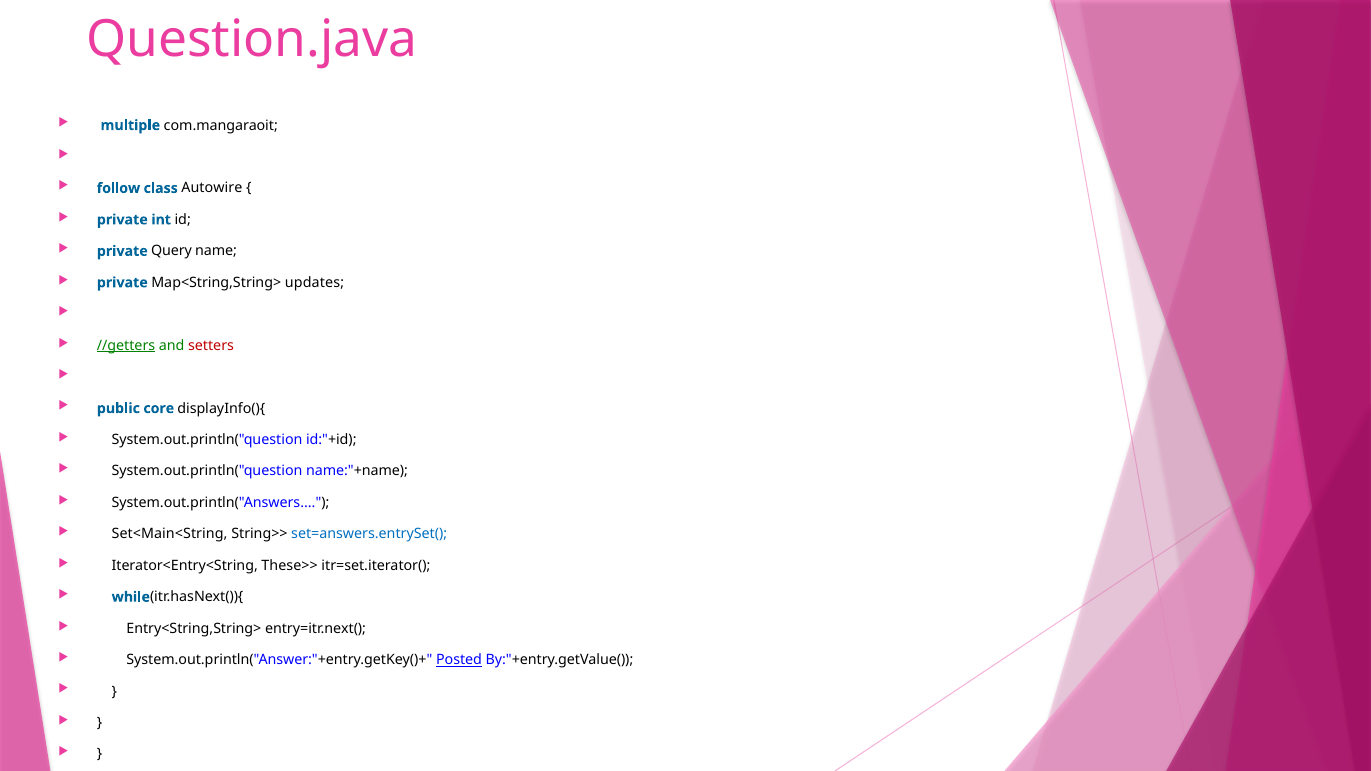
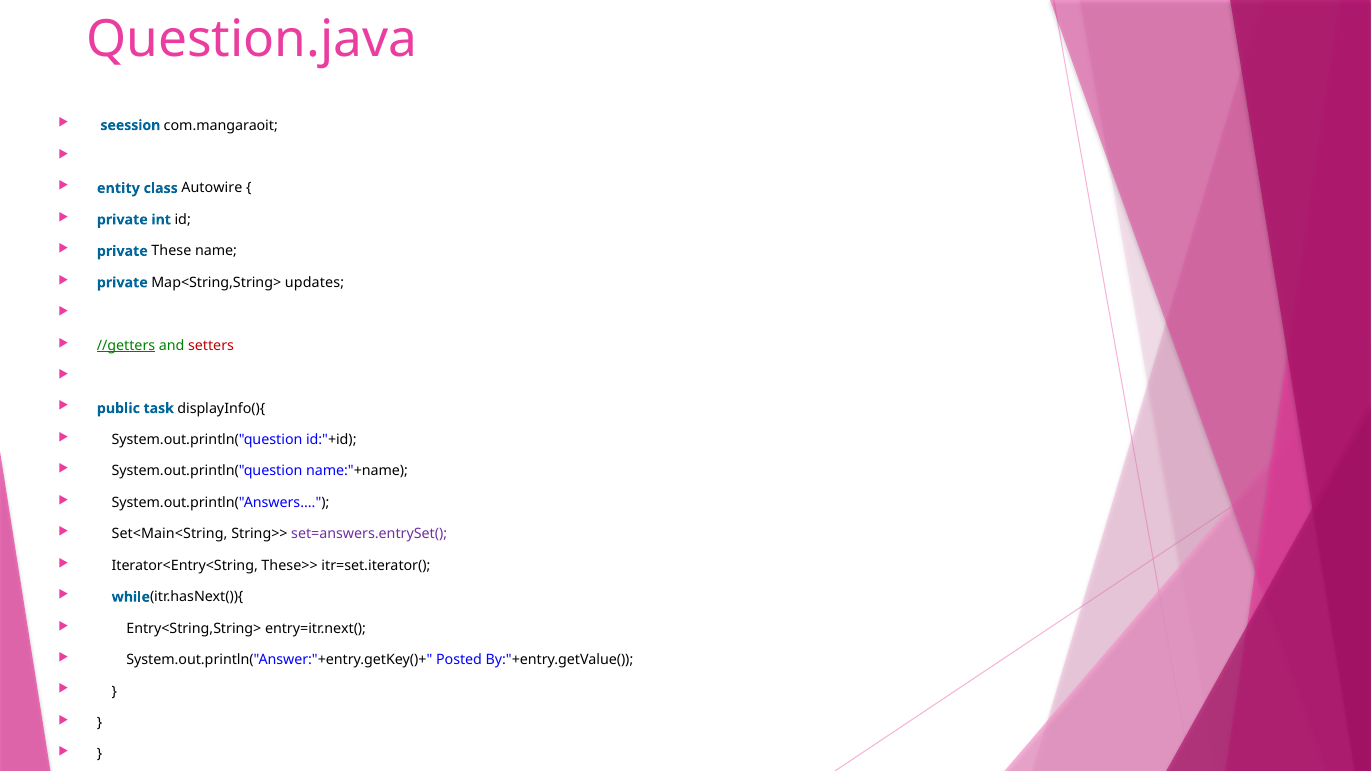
multiple: multiple -> seession (130, 125)
follow: follow -> entity (118, 188)
Query: Query -> These (171, 251)
core: core -> task (159, 408)
set=answers.entrySet( colour: blue -> purple (369, 534)
Posted underline: present -> none (459, 660)
